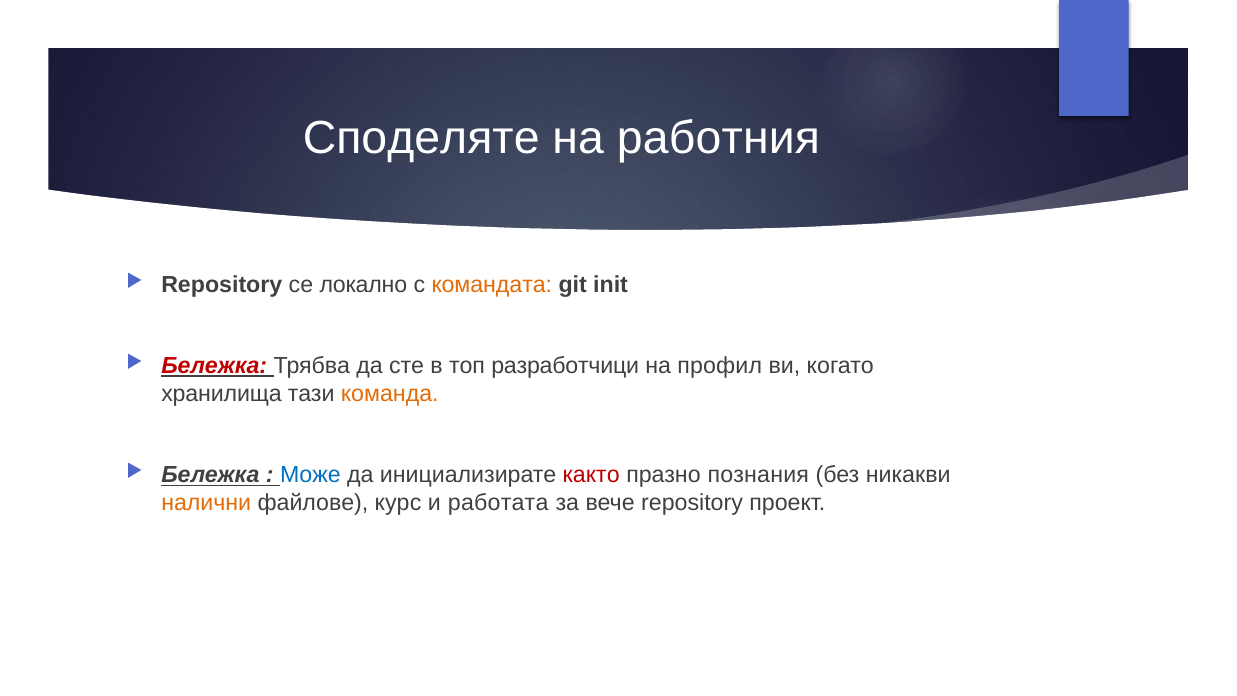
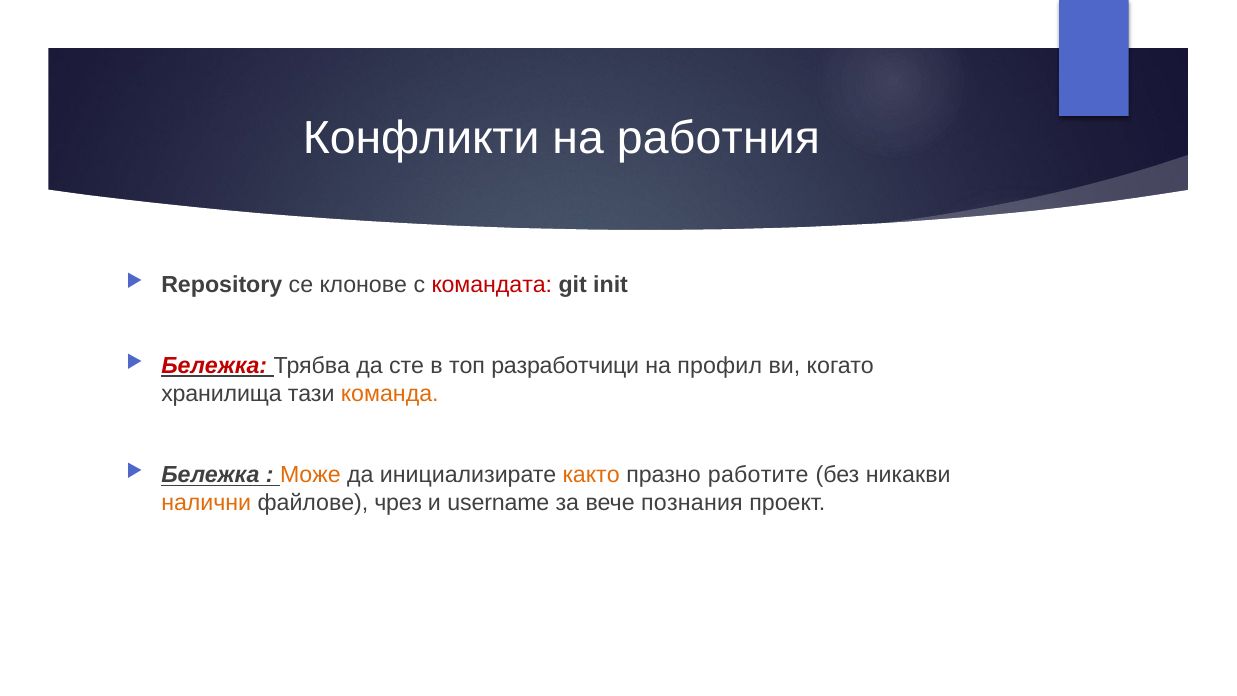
Споделяте: Споделяте -> Конфликти (421, 138)
локално: локално -> клонове (363, 284)
командата colour: orange -> red (492, 284)
Може colour: blue -> orange (310, 475)
както colour: red -> orange (591, 475)
познания: познания -> работите (758, 475)
курс: курс -> чрез (398, 503)
работата: работата -> username (498, 503)
вече repository: repository -> познания (692, 503)
